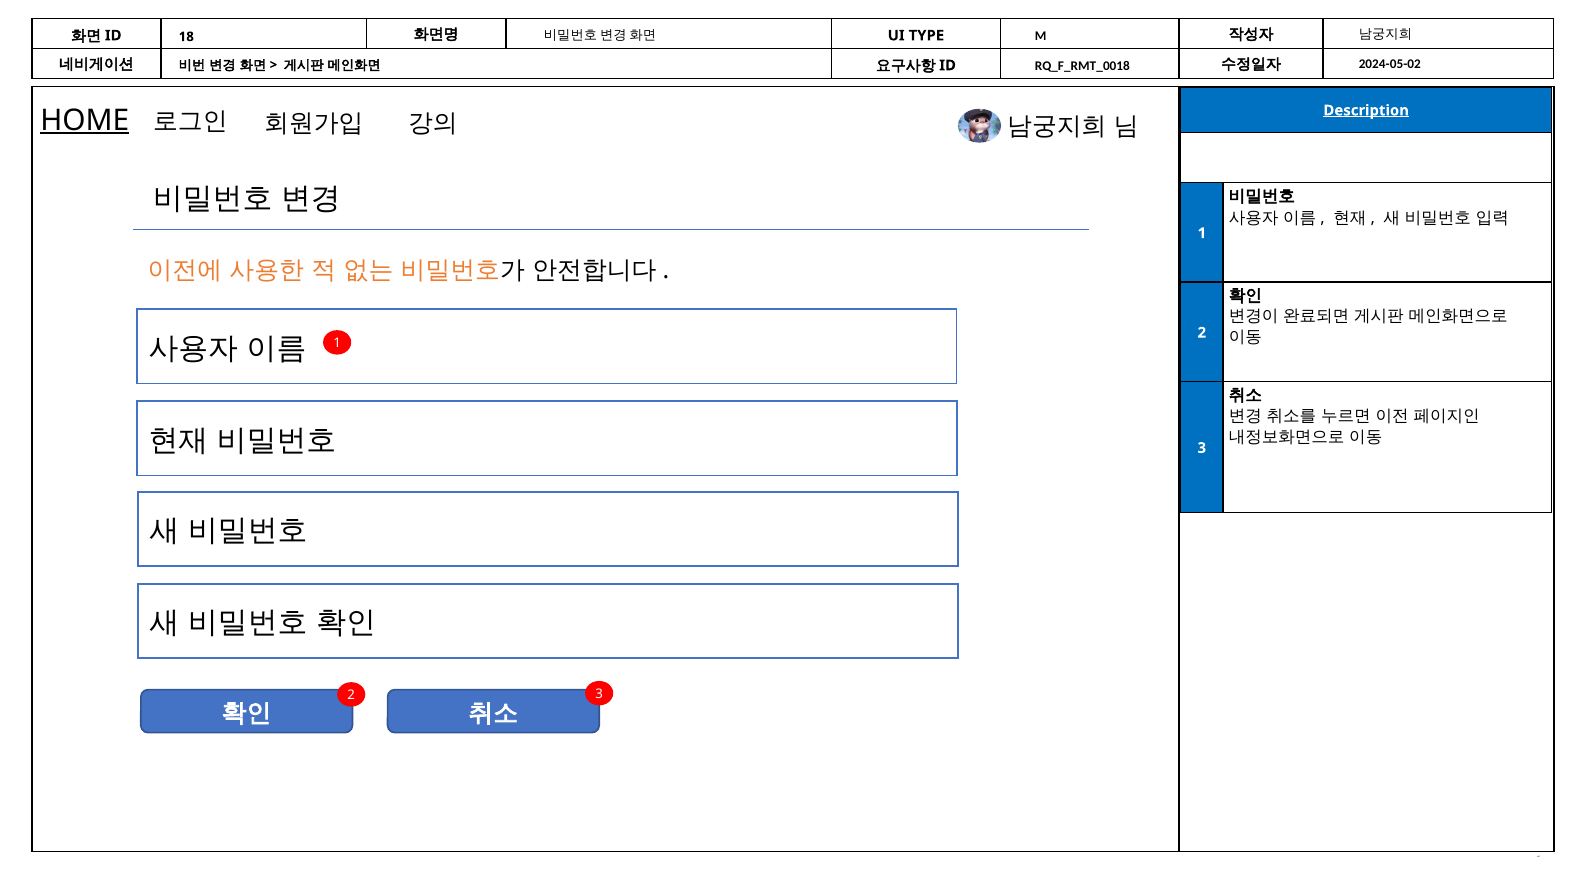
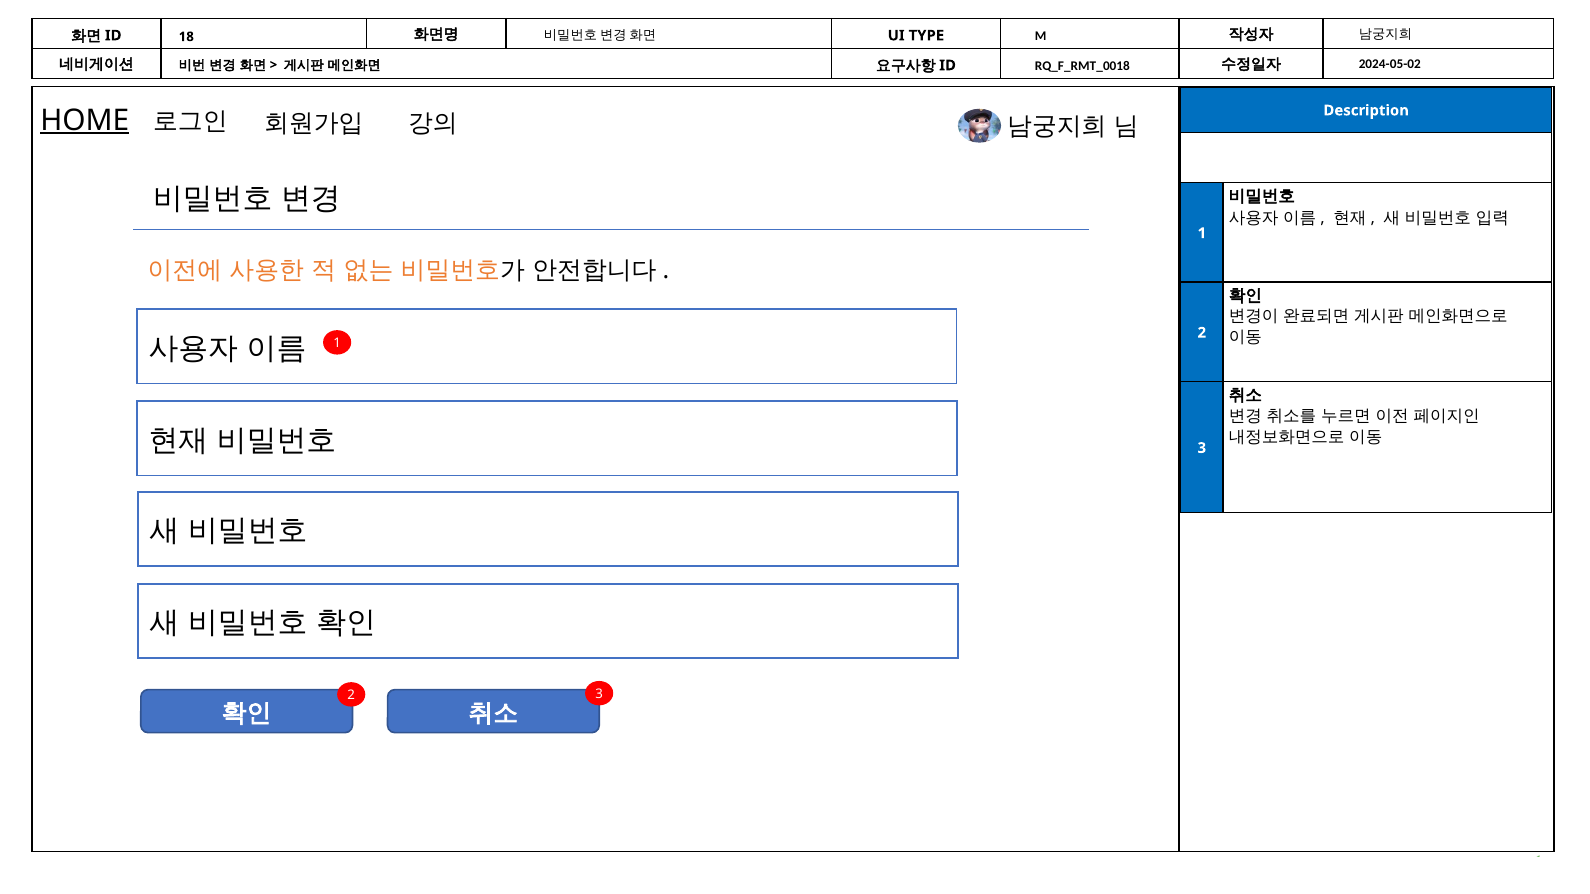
Description underline: present -> none (1366, 111)
